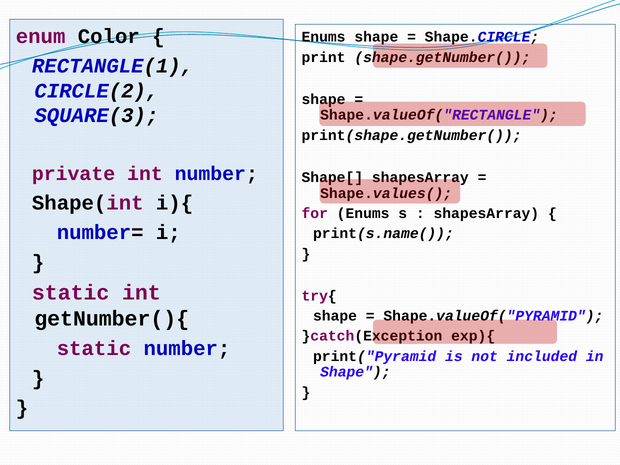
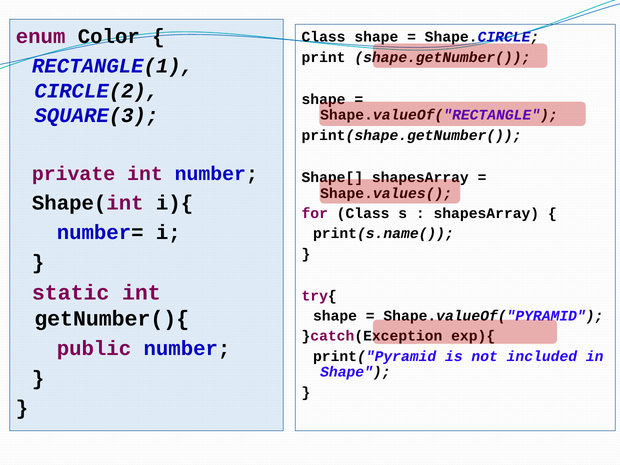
Enums: Enums -> Class (324, 37)
for Enums: Enums -> Class (363, 213)
static: static -> public (94, 349)
